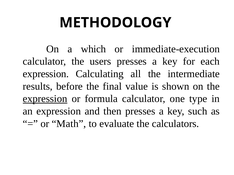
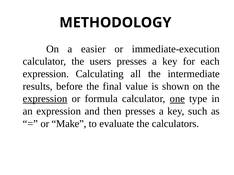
which: which -> easier (93, 49)
one underline: none -> present (177, 99)
Math: Math -> Make (69, 124)
